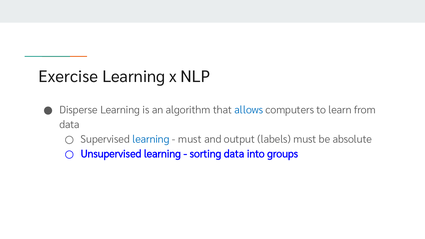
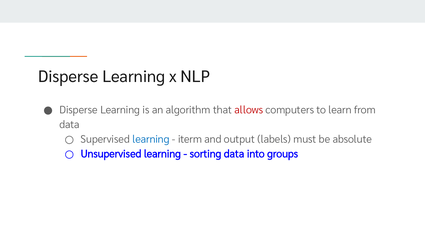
Exercise: Exercise -> Disperse (68, 77)
allows colour: blue -> red (249, 110)
must: must -> iterm (190, 139)
